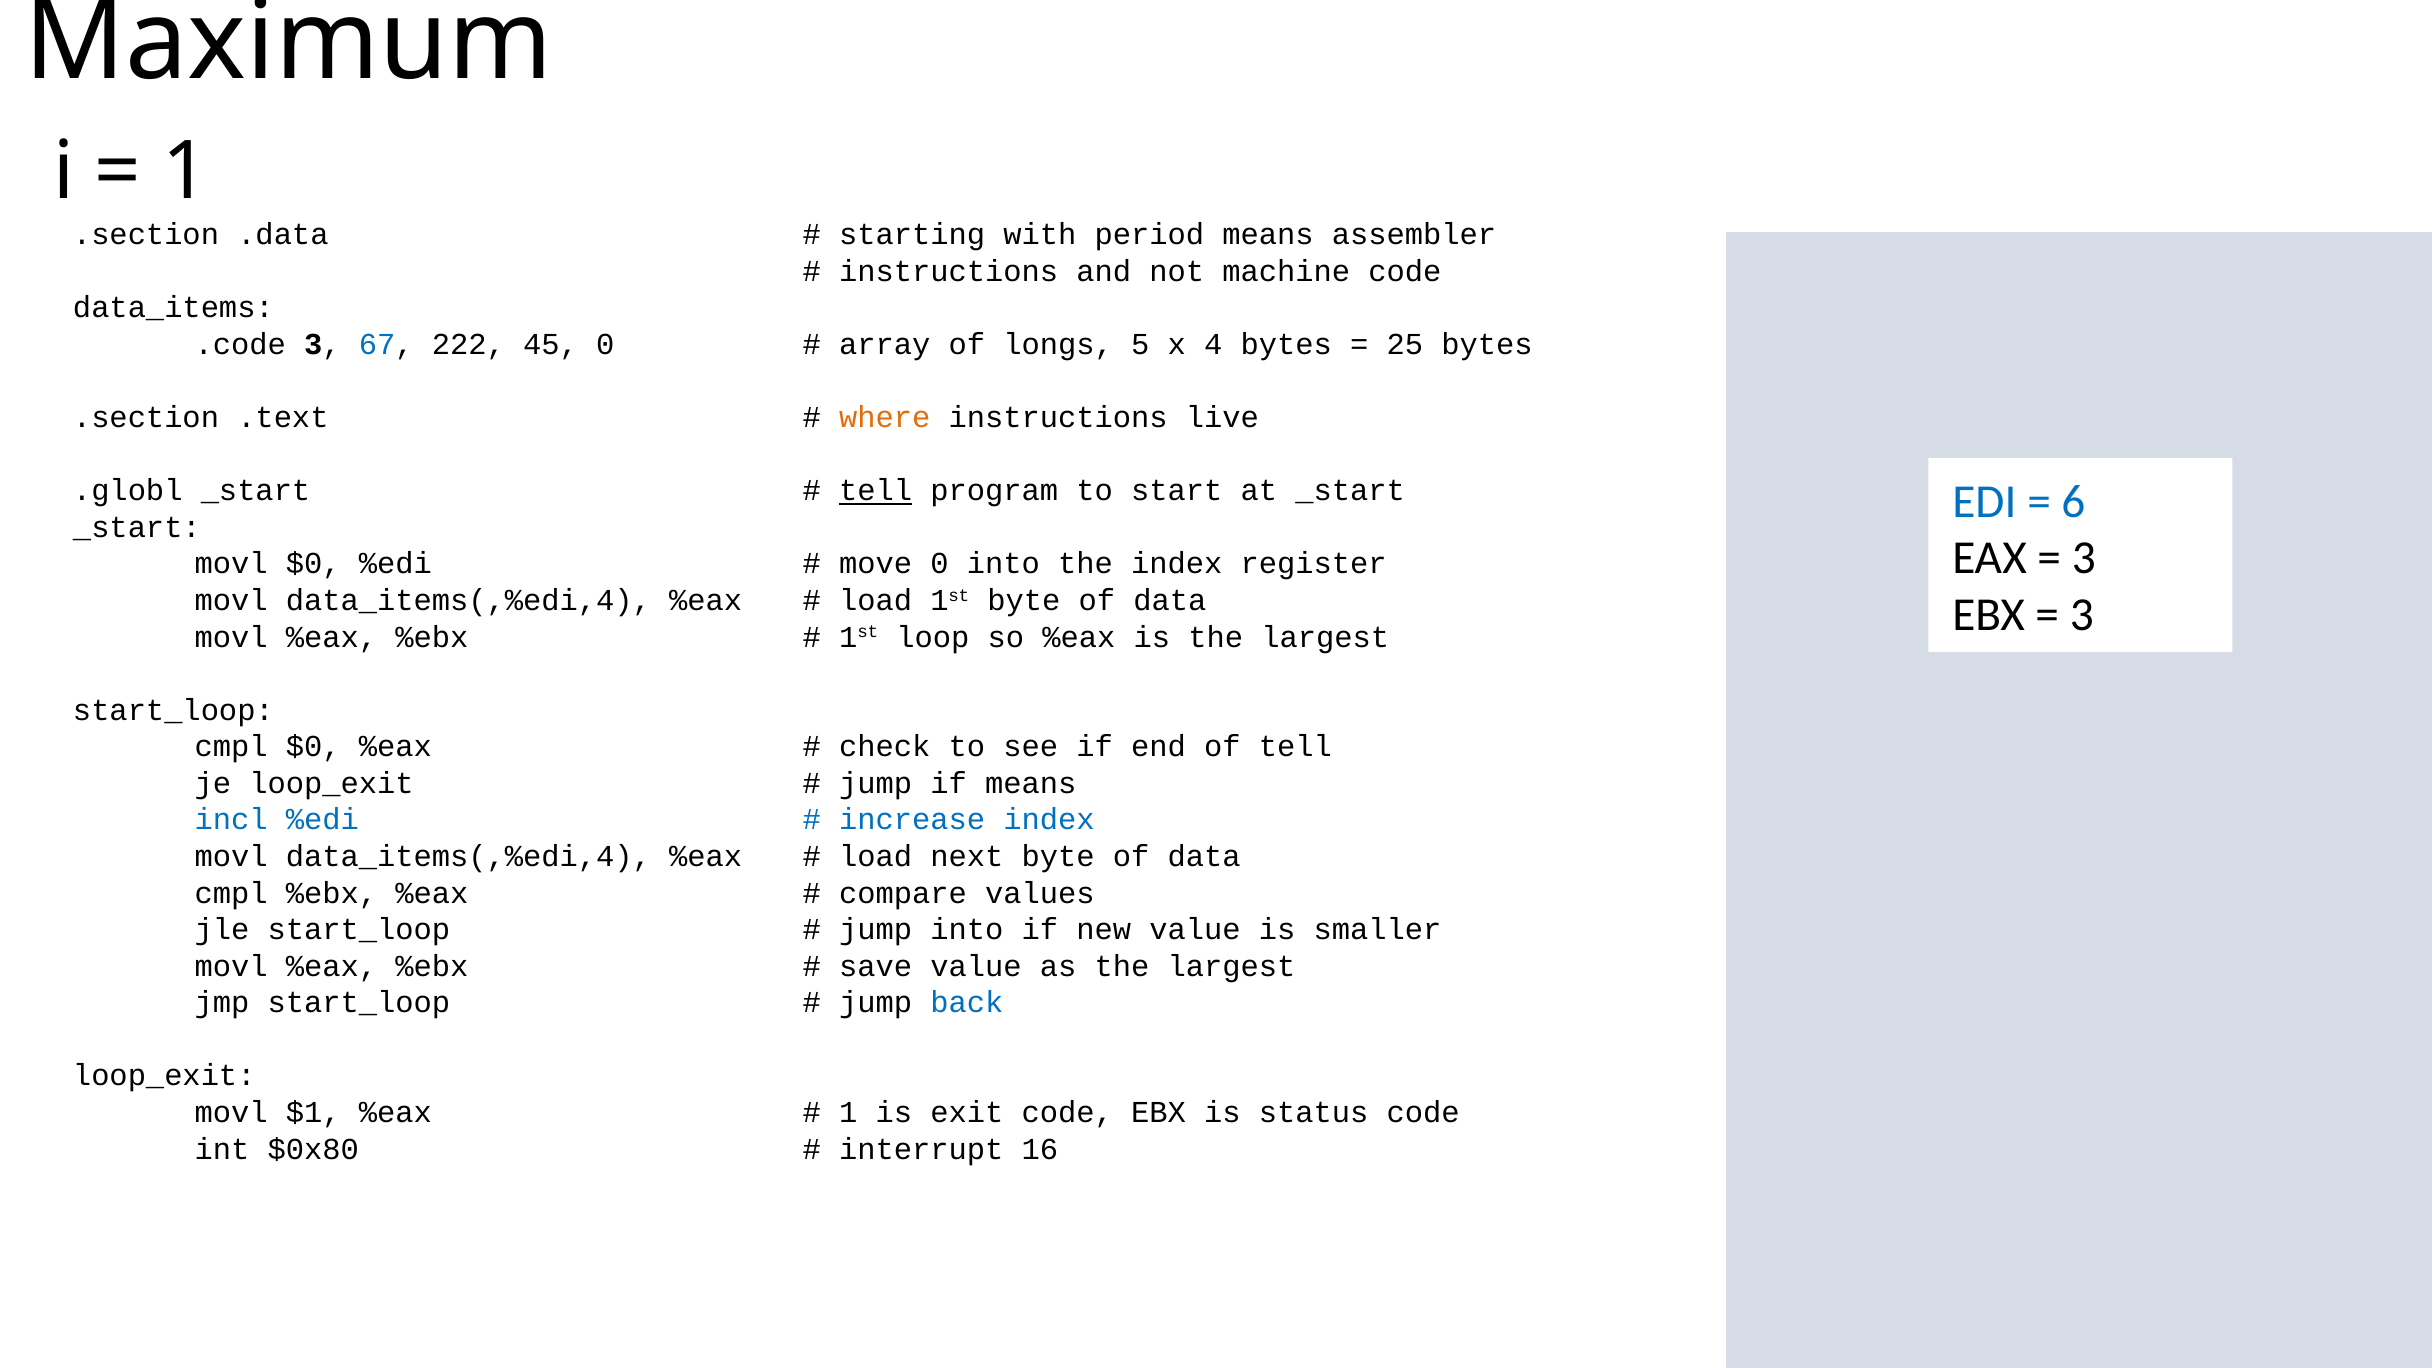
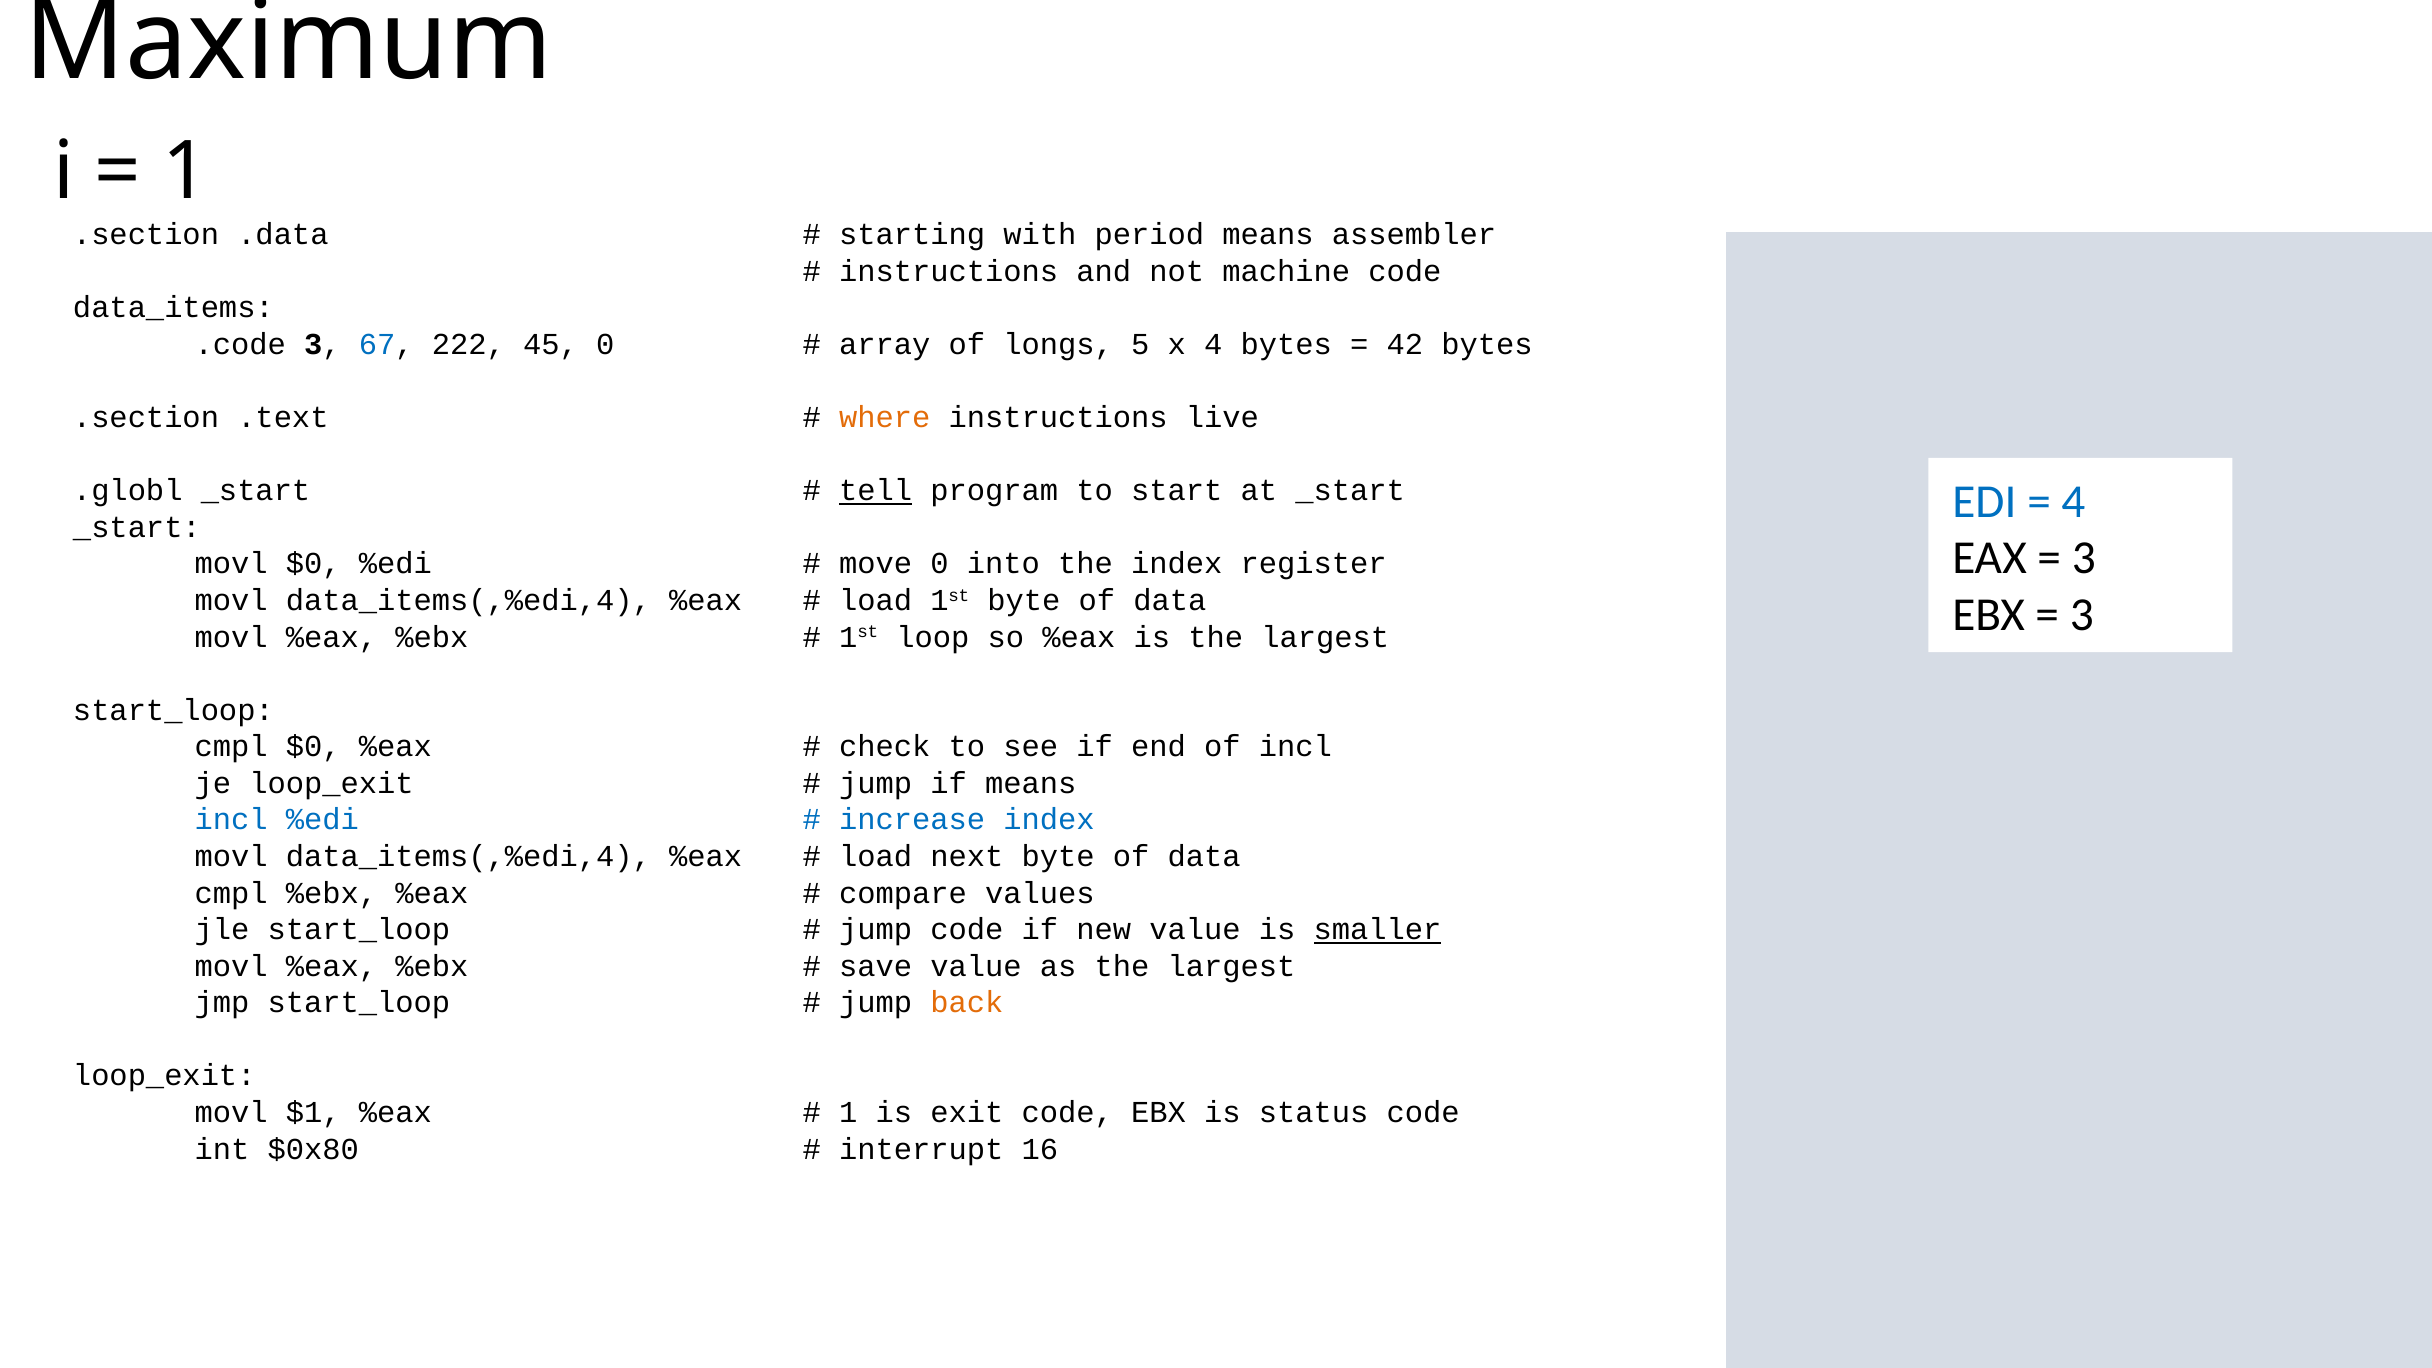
25: 25 -> 42 (1405, 344)
6: 6 -> 4 (2073, 502)
of tell: tell -> incl (1295, 747)
jump into: into -> code (967, 930)
smaller underline: none -> present (1378, 930)
back colour: blue -> orange (967, 1003)
